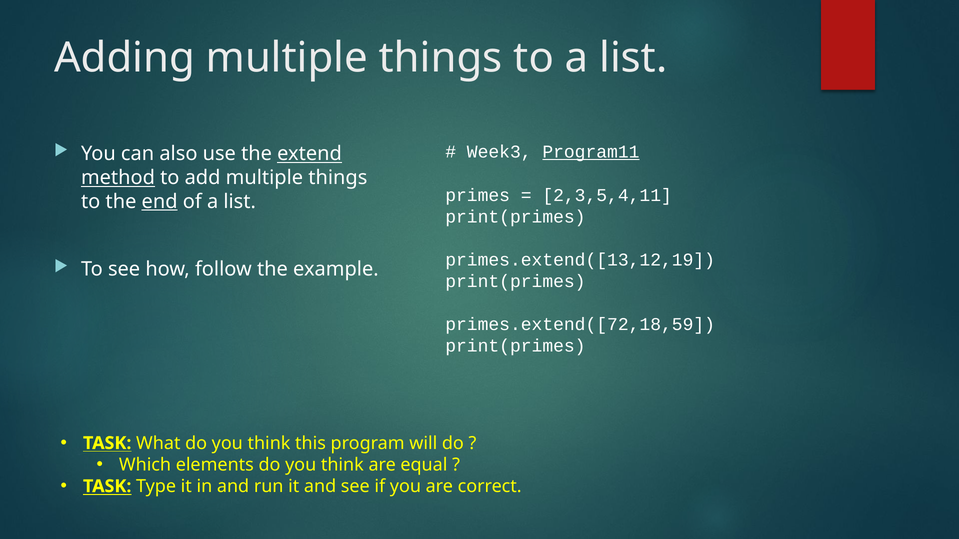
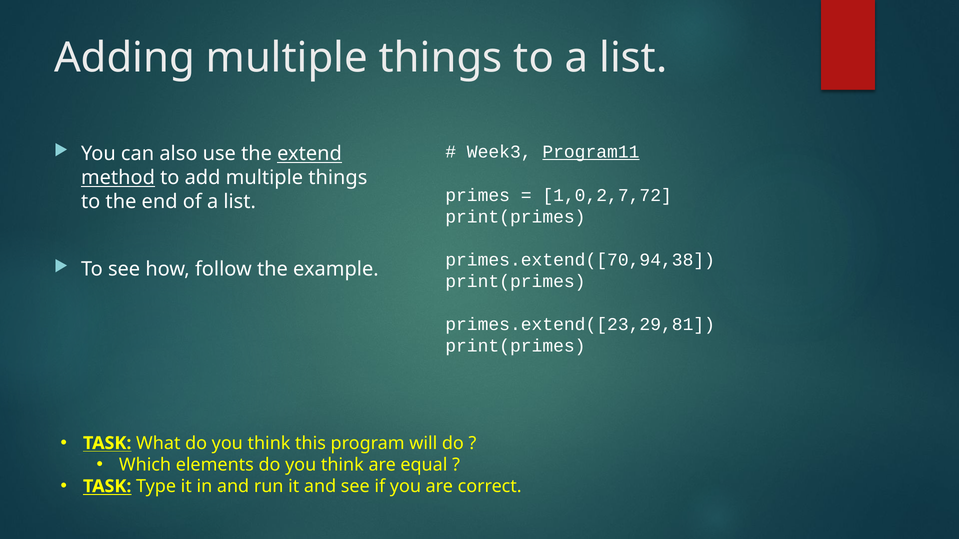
2,3,5,4,11: 2,3,5,4,11 -> 1,0,2,7,72 (607, 195)
end underline: present -> none (160, 202)
primes.extend([13,12,19: primes.extend([13,12,19 -> primes.extend([70,94,38 (580, 260)
primes.extend([72,18,59: primes.extend([72,18,59 -> primes.extend([23,29,81 (580, 325)
